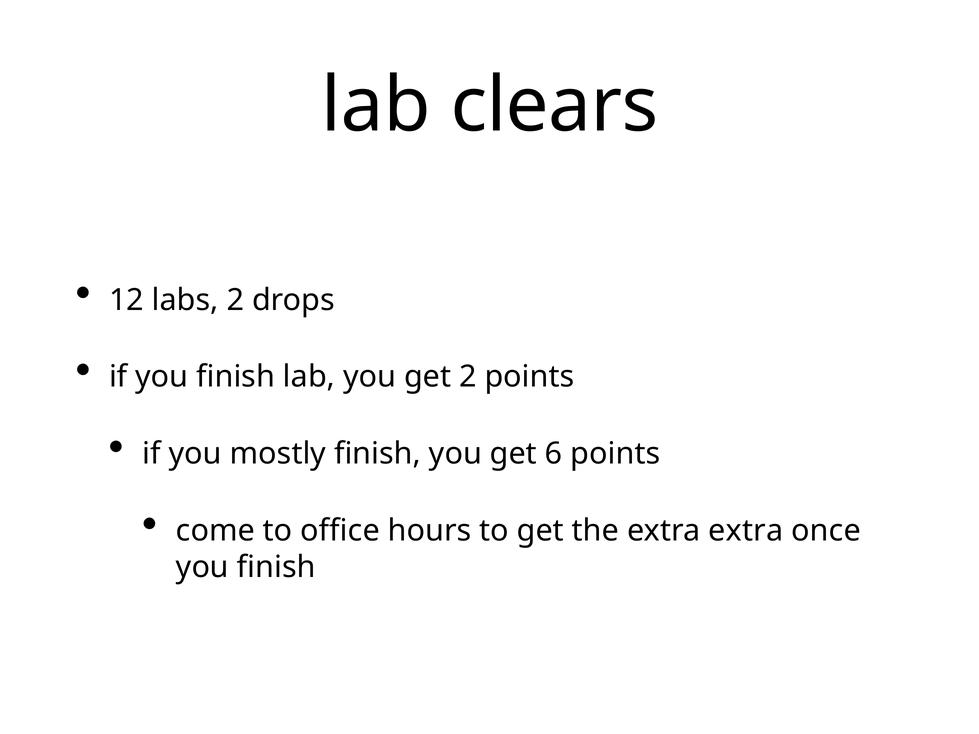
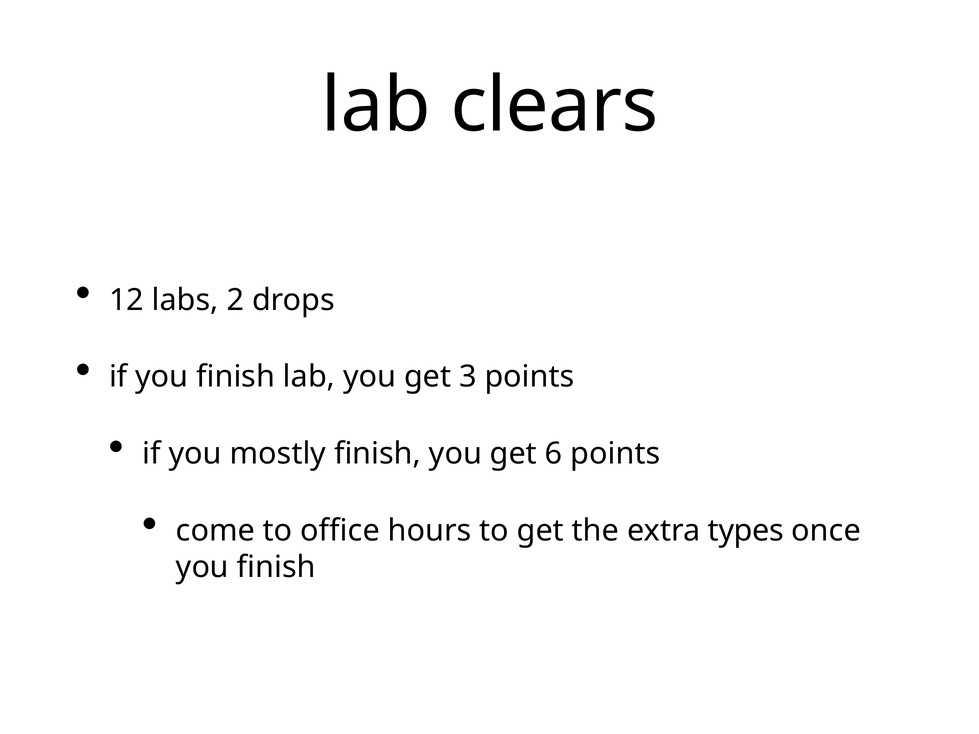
get 2: 2 -> 3 (468, 377)
extra extra: extra -> types (746, 531)
